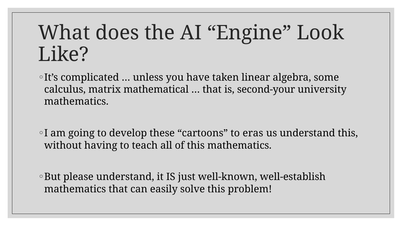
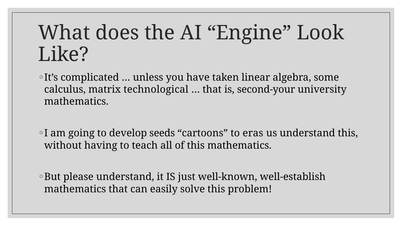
mathematical: mathematical -> technological (156, 90)
these: these -> seeds (162, 133)
